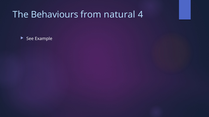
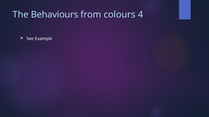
natural: natural -> colours (120, 15)
